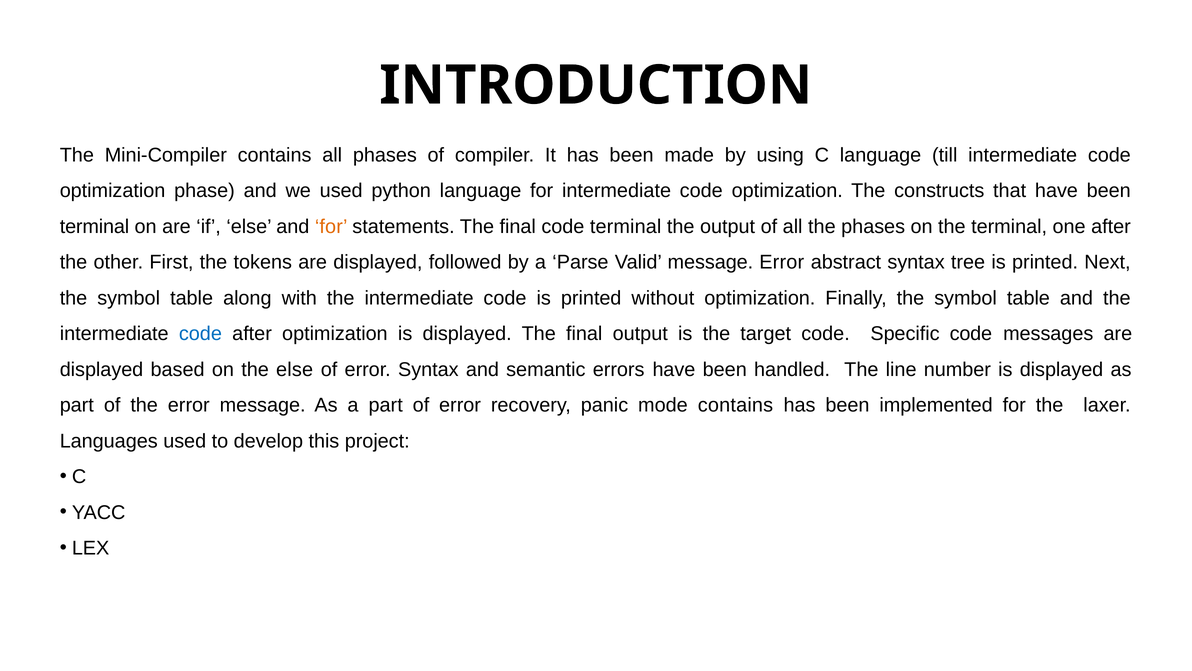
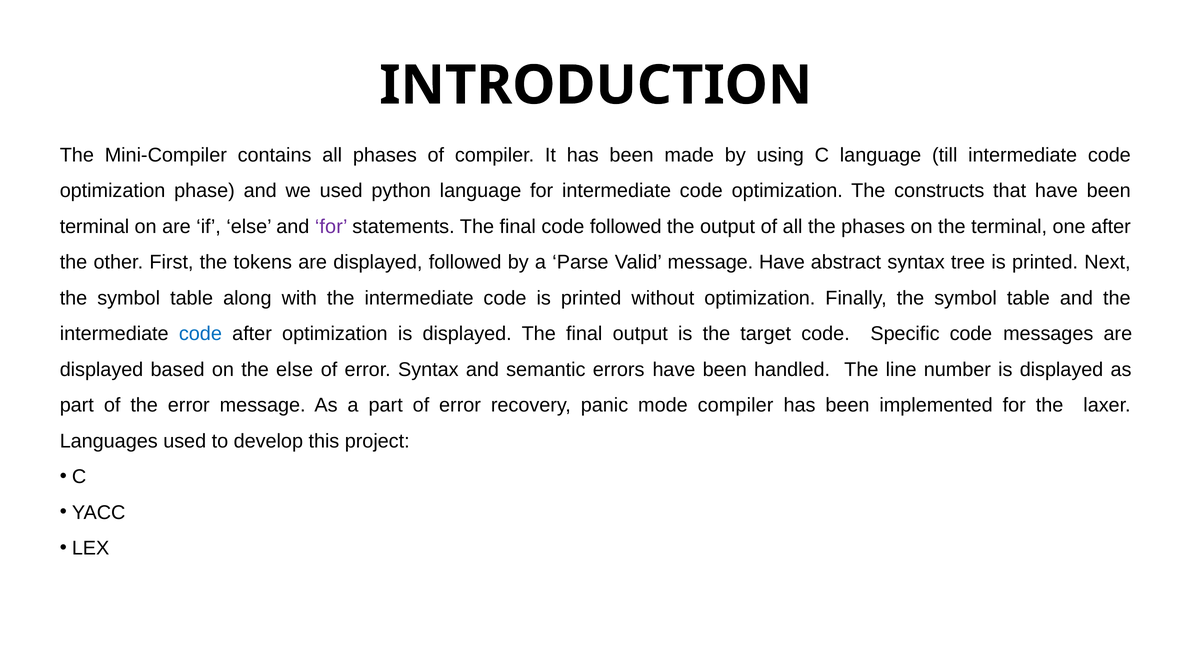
for colour: orange -> purple (331, 226)
code terminal: terminal -> followed (626, 226)
message Error: Error -> Have (782, 262)
mode contains: contains -> compiler (736, 405)
